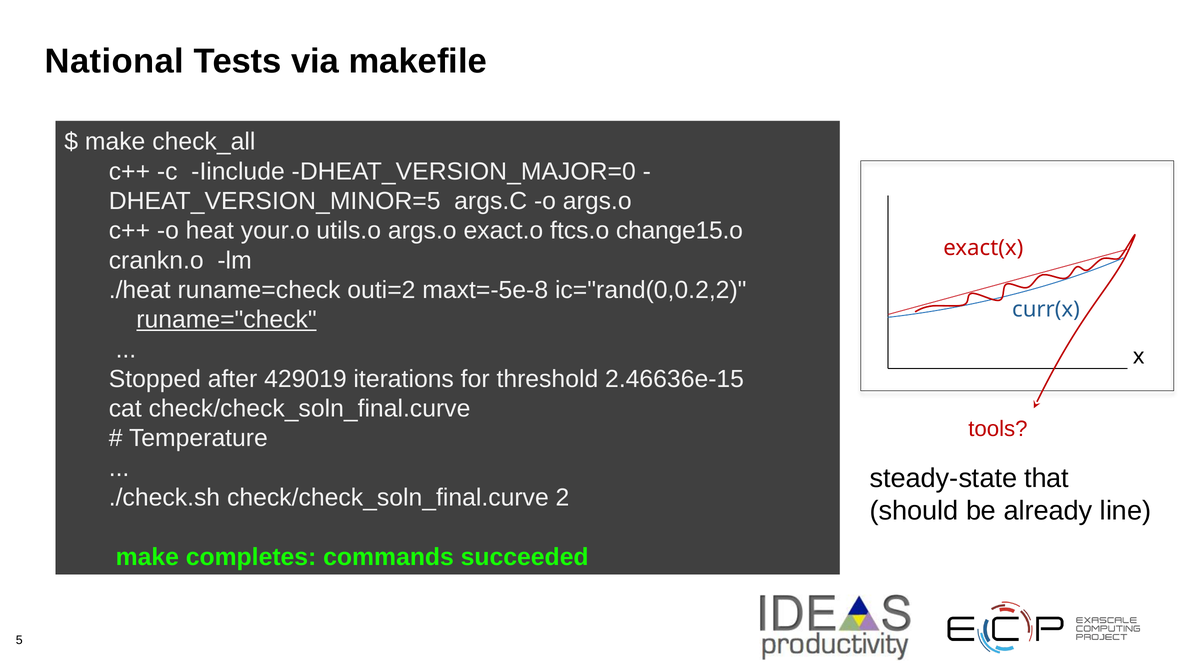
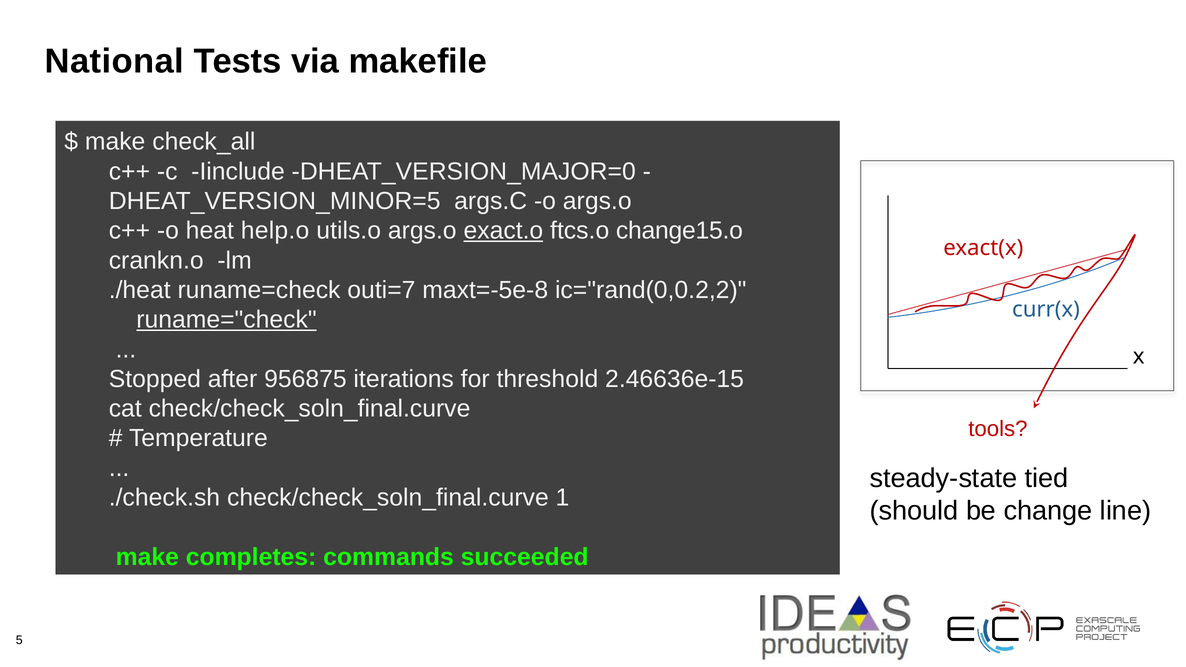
your.o: your.o -> help.o (275, 231)
exact.o underline: none -> present (503, 231)
outi=2: outi=2 -> outi=7 (381, 290)
429019: 429019 -> 956875 (305, 379)
that: that -> tied (1046, 478)
2: 2 -> 1 (562, 498)
already: already -> change (1048, 511)
